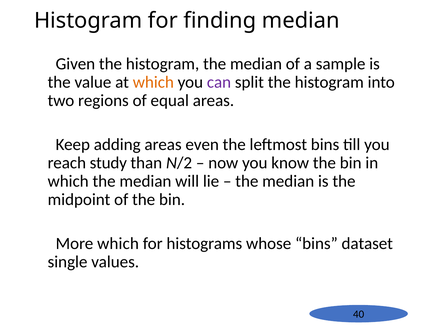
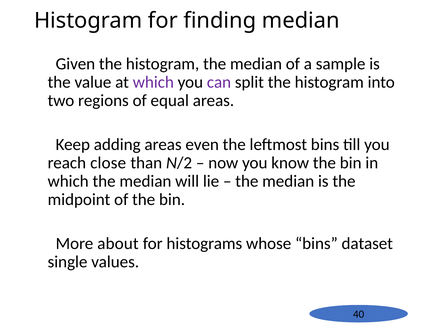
which colour: orange -> purple (153, 82)
study: study -> close (108, 163)
which: which -> about (118, 243)
